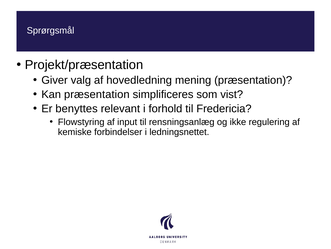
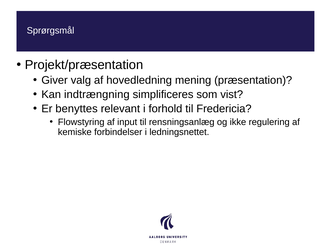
Kan præsentation: præsentation -> indtrængning (97, 94)
